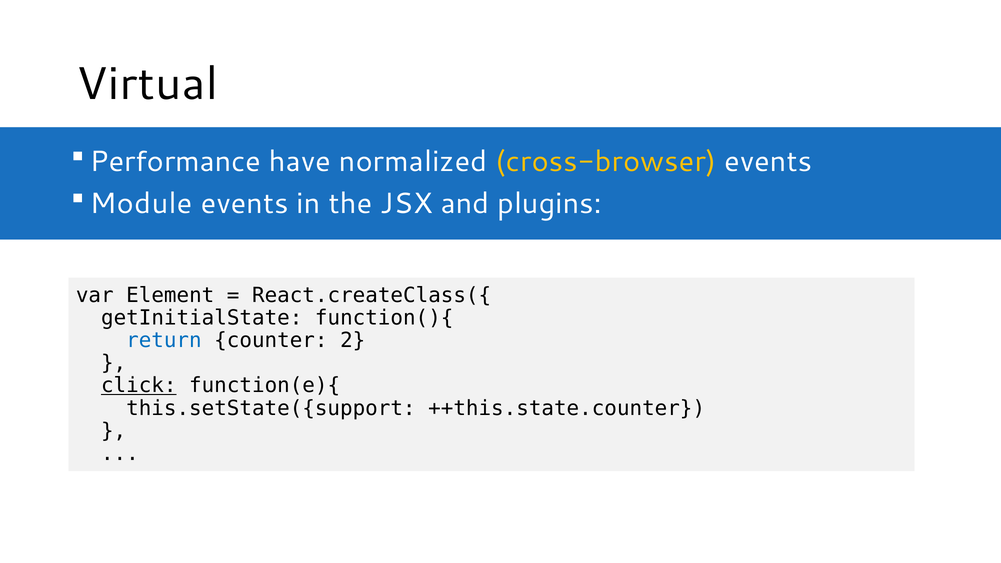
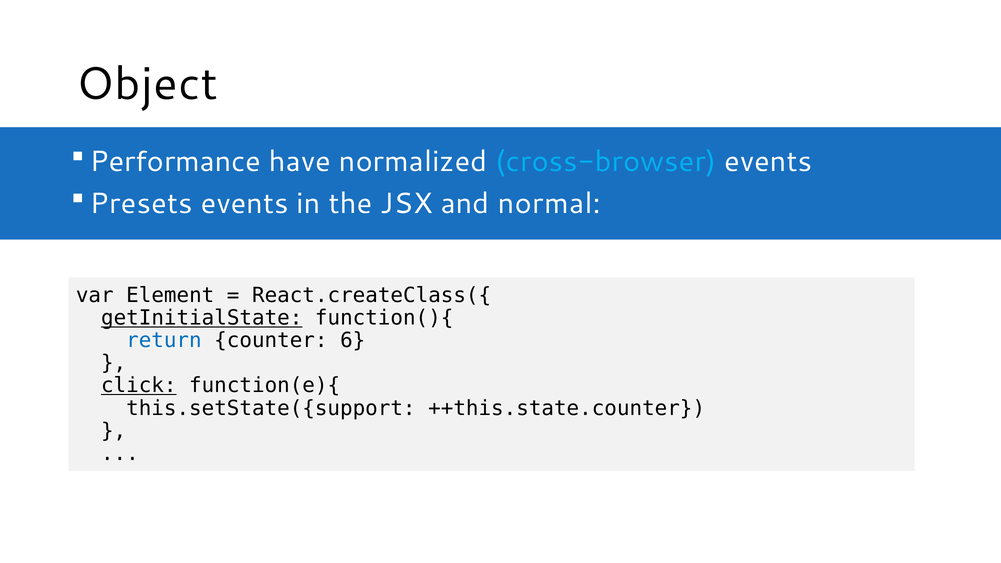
Virtual: Virtual -> Object (147, 84)
cross-browser colour: yellow -> light blue (606, 161)
Module: Module -> Presets (141, 203)
plugins: plugins -> normal (549, 203)
getInitialState underline: none -> present (202, 318)
2: 2 -> 6 (353, 341)
